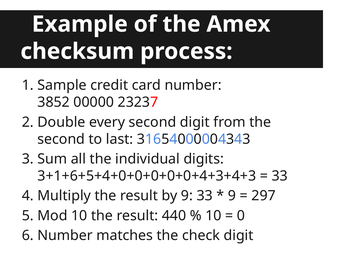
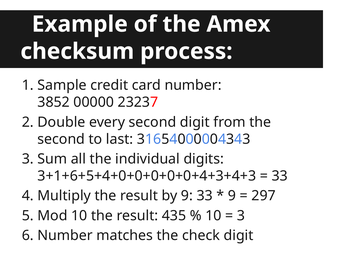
440: 440 -> 435 (174, 216)
0: 0 -> 3 (241, 216)
